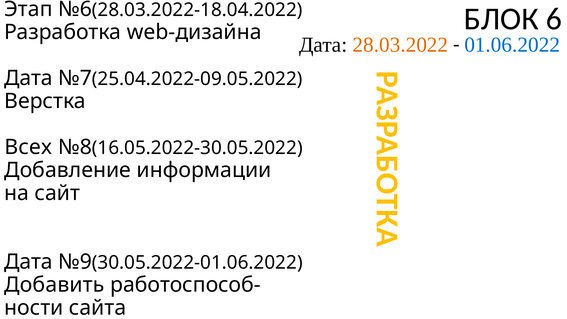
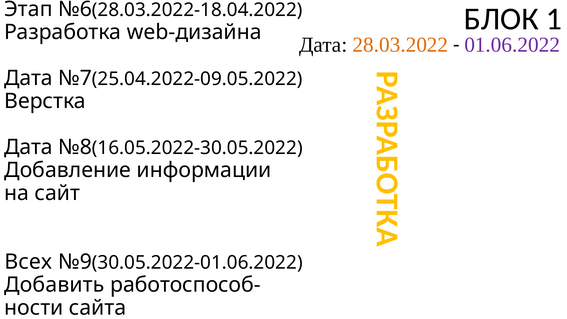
6: 6 -> 1 (554, 19)
01.06.2022 colour: blue -> purple (512, 45)
Всех: Всех -> Дата (28, 147)
Дата: Дата -> Всех (28, 262)
